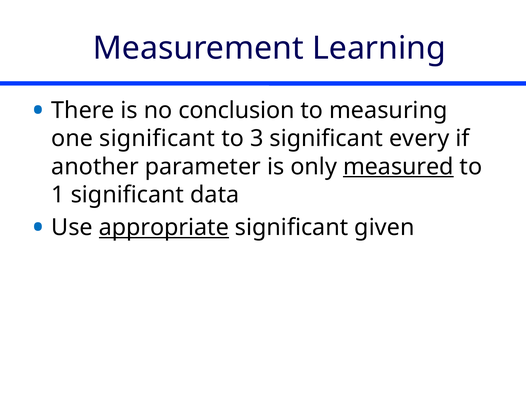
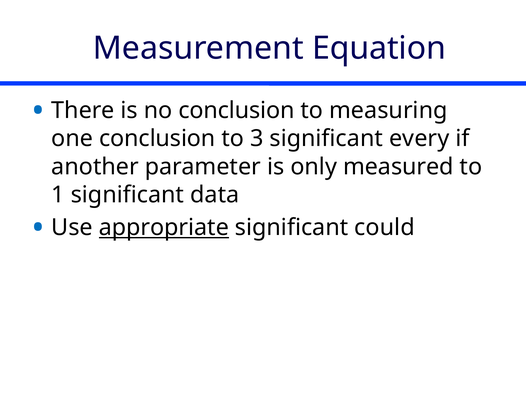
Learning: Learning -> Equation (379, 48)
one significant: significant -> conclusion (157, 138)
measured underline: present -> none (398, 166)
given: given -> could (385, 227)
